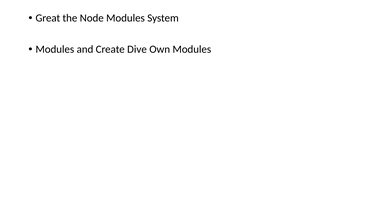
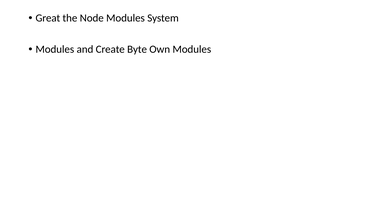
Dive: Dive -> Byte (137, 49)
